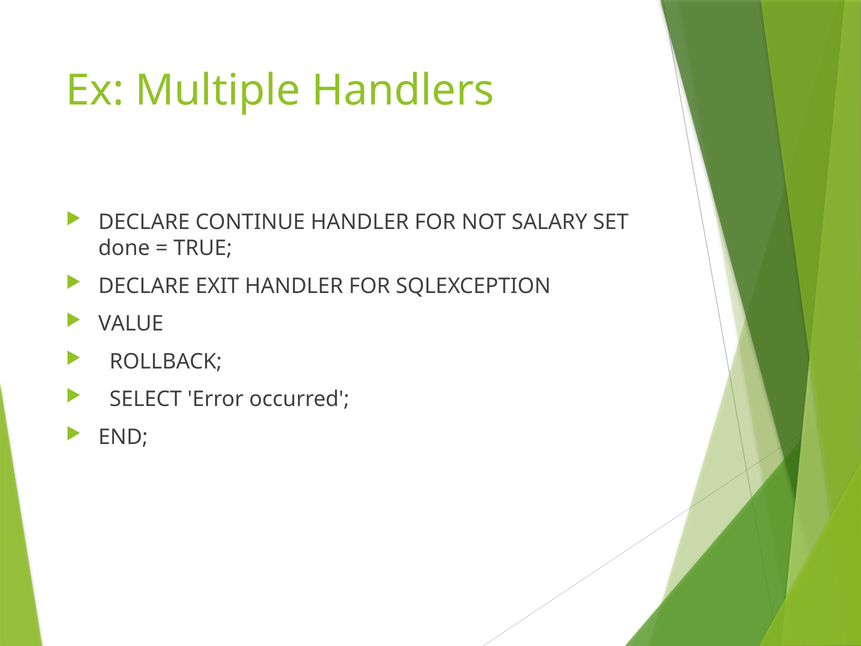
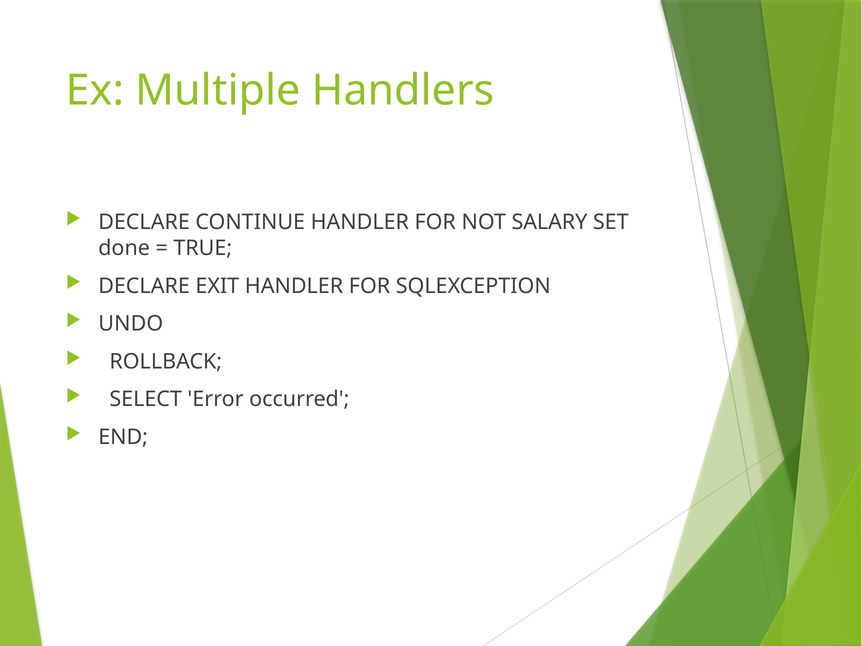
VALUE: VALUE -> UNDO (131, 324)
